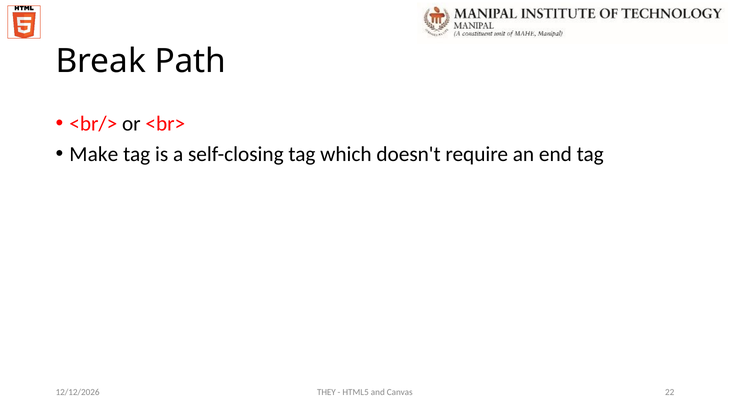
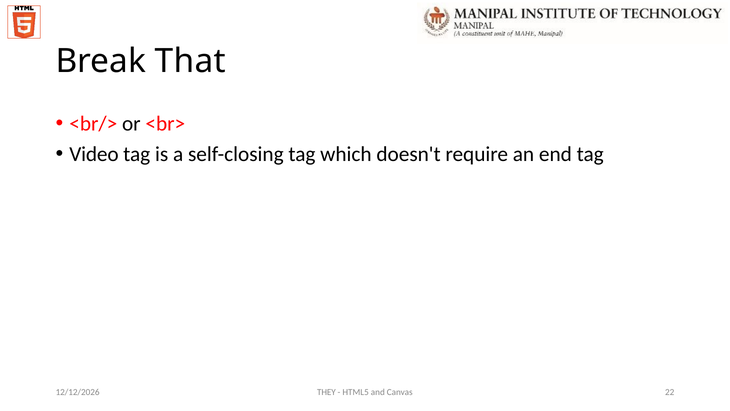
Path: Path -> That (190, 61)
Make: Make -> Video (94, 154)
